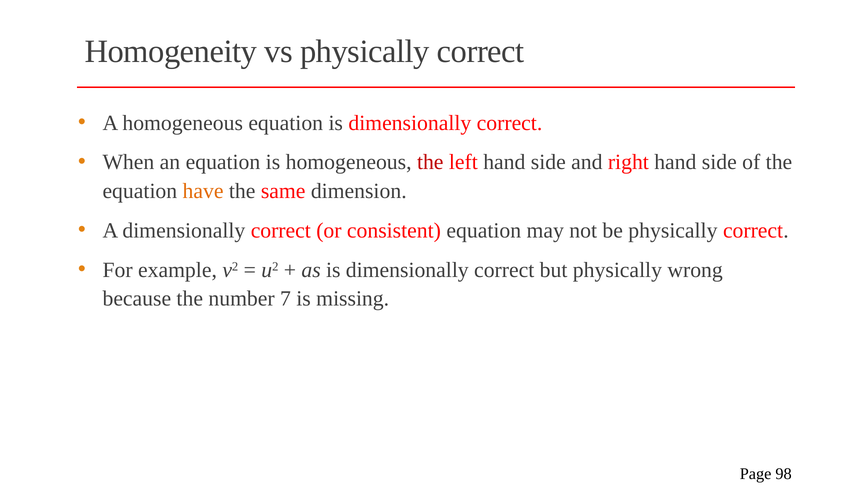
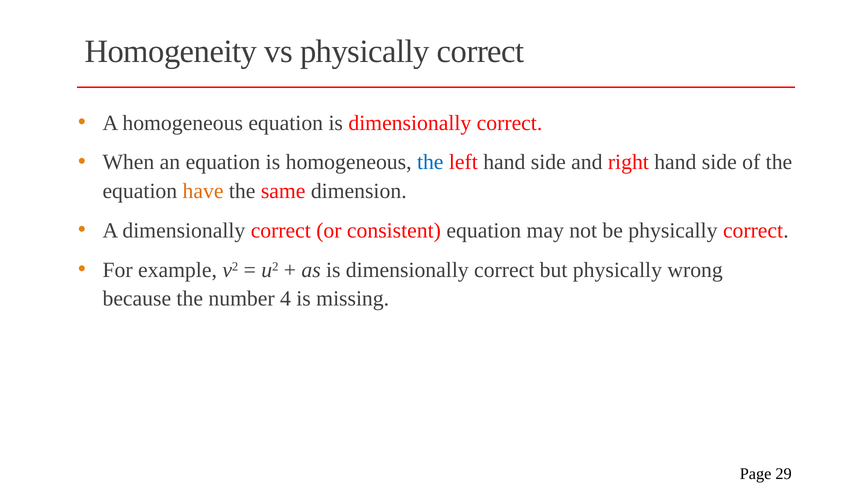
the colour: red -> blue (430, 162)
7: 7 -> 4 (286, 299)
98: 98 -> 29 (784, 474)
